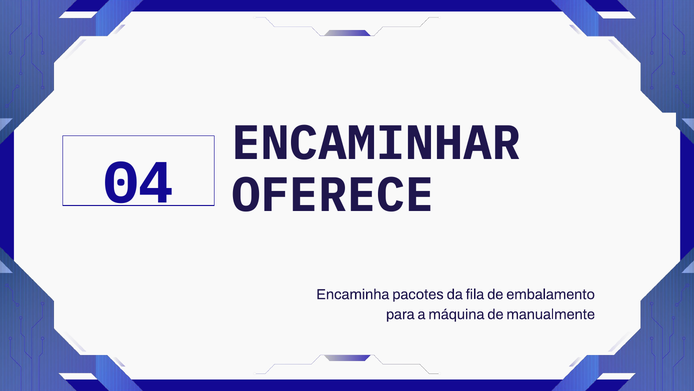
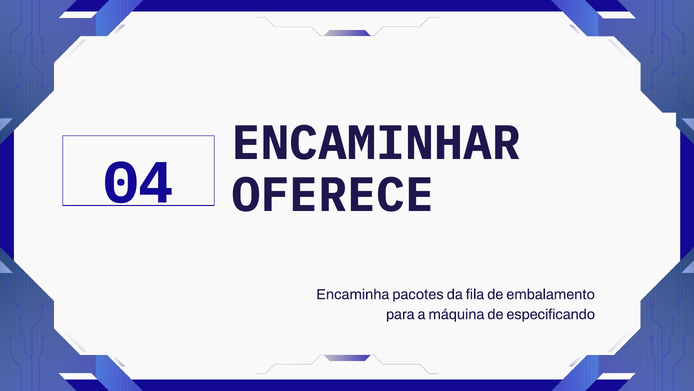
manualmente: manualmente -> especificando (551, 314)
